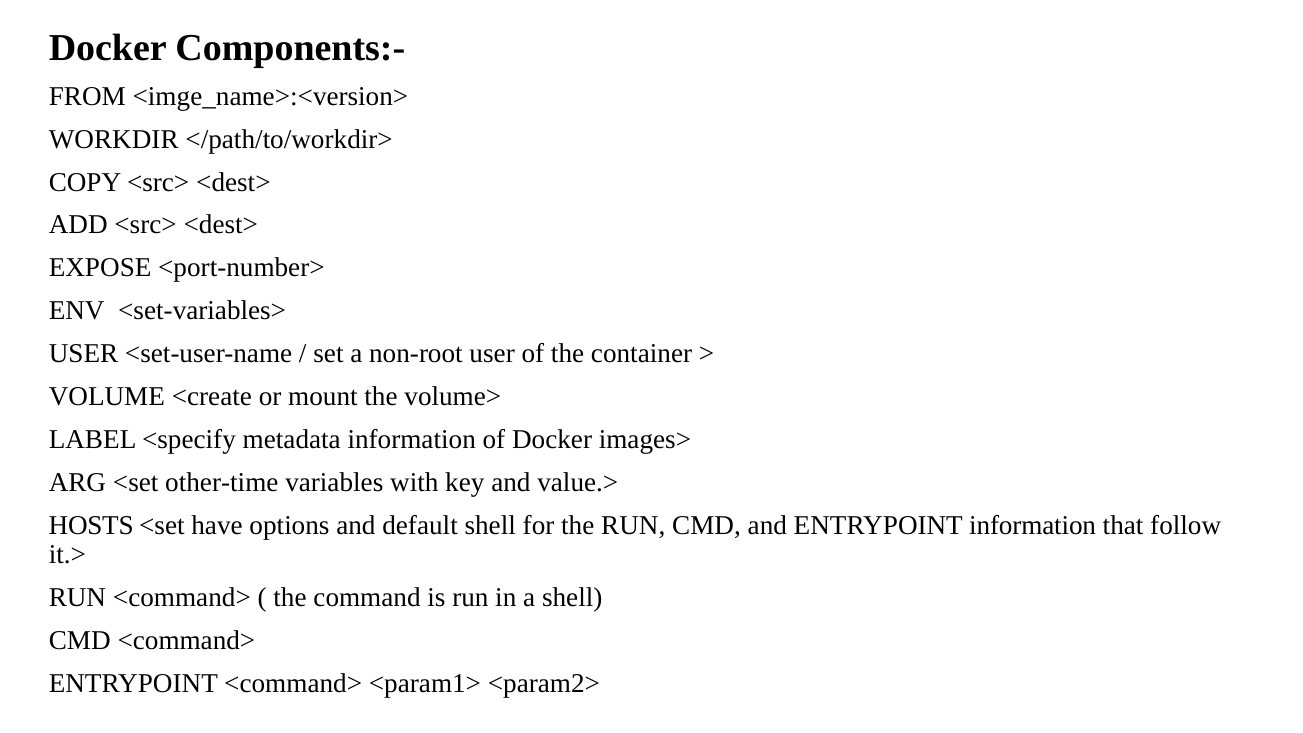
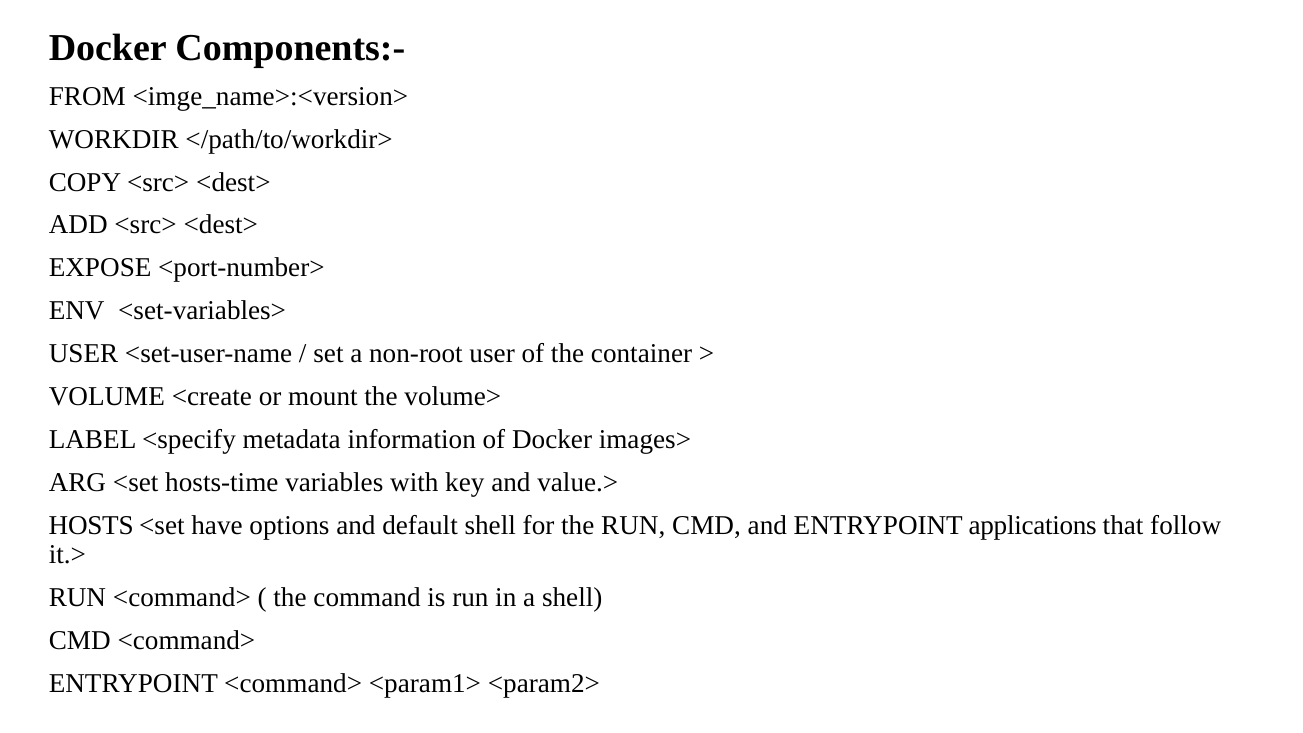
other-time: other-time -> hosts-time (222, 482)
ENTRYPOINT information: information -> applications (1033, 525)
